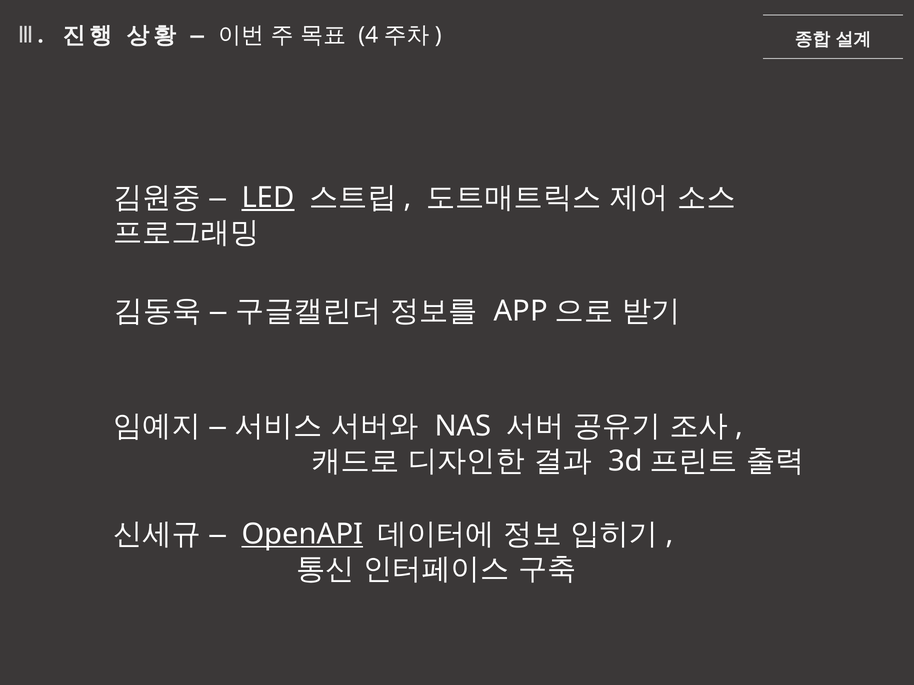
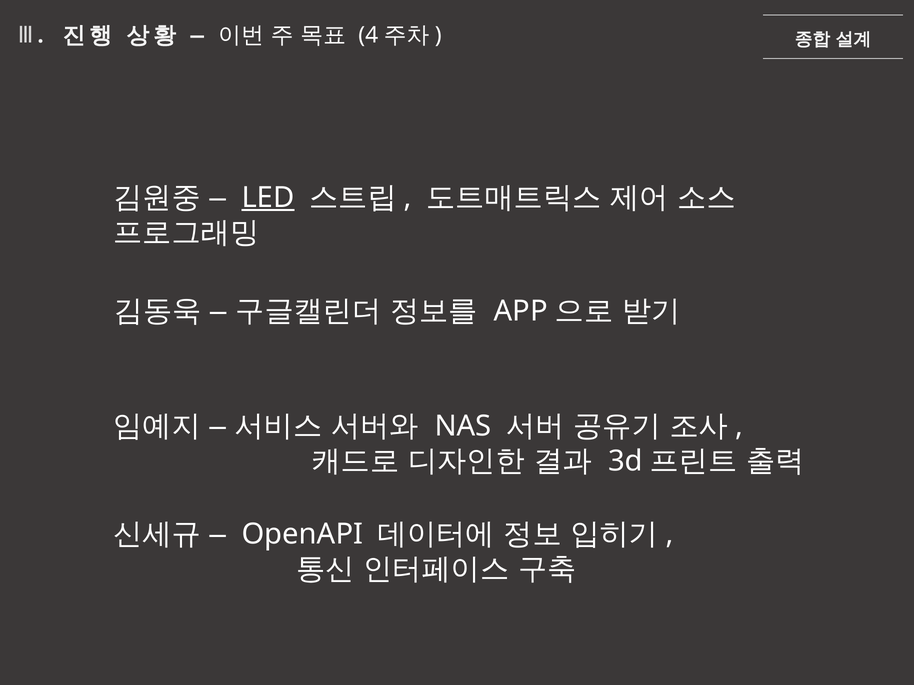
OpenAPI underline: present -> none (302, 534)
